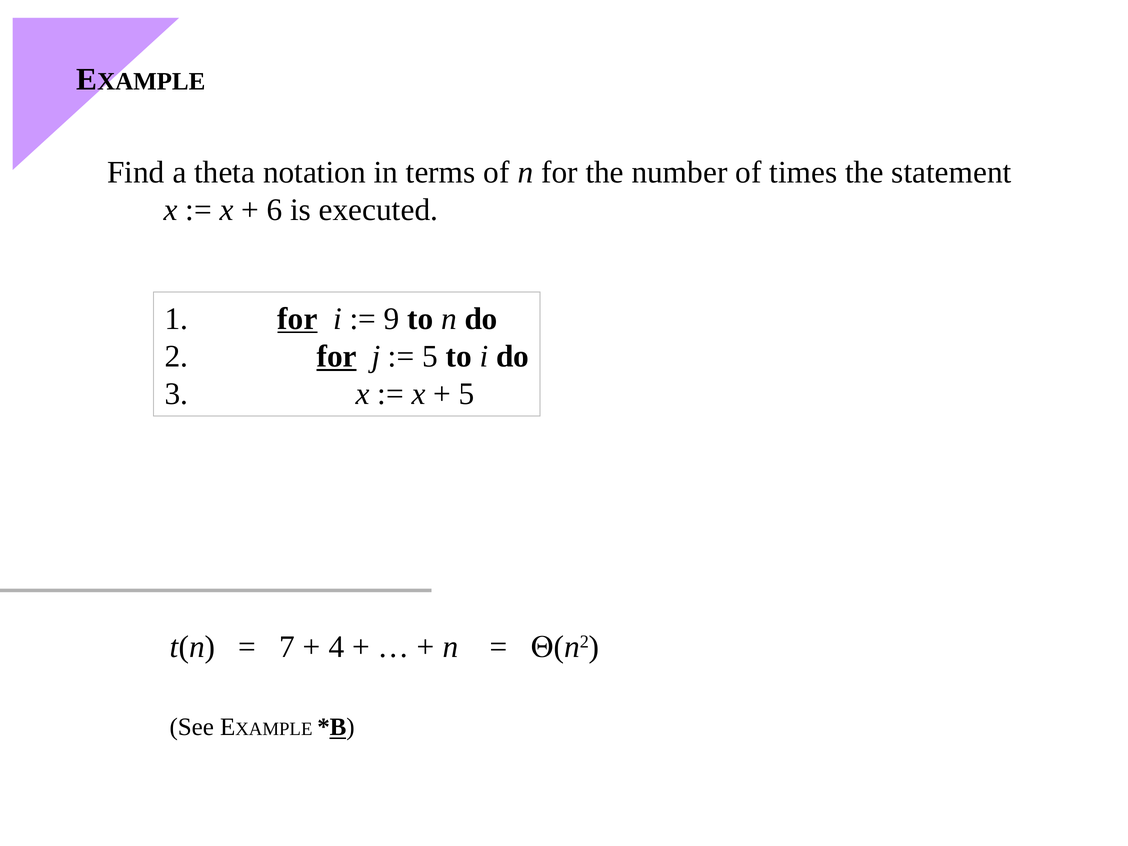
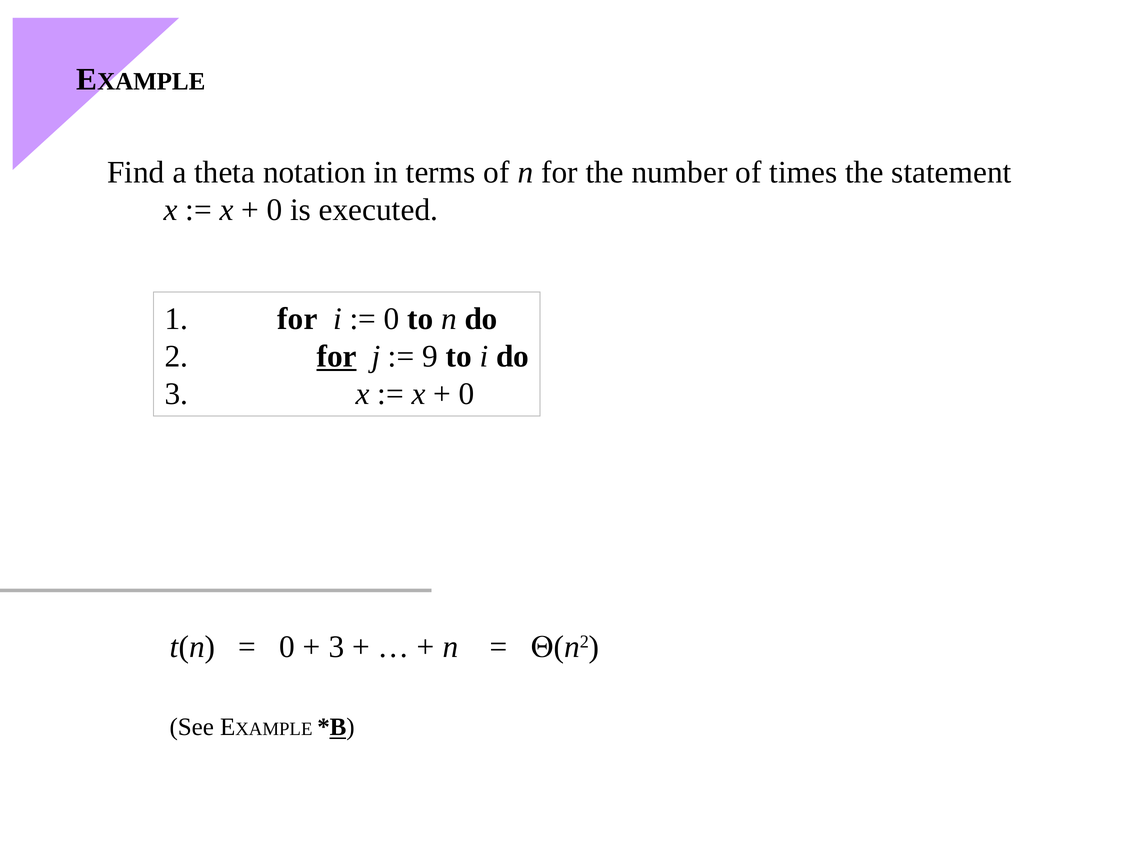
6: 6 -> 0 (274, 210)
for underline: present -> none (297, 319)
9: 9 -> 0 (392, 319)
5: 5 -> 9 (430, 356)
5: 5 -> 0 (467, 394)
7: 7 -> 0 (287, 647)
4: 4 -> 3 (336, 647)
